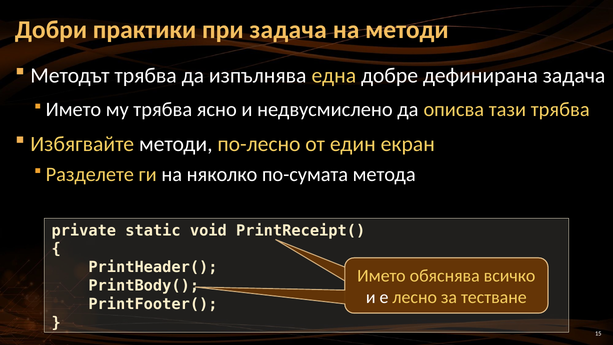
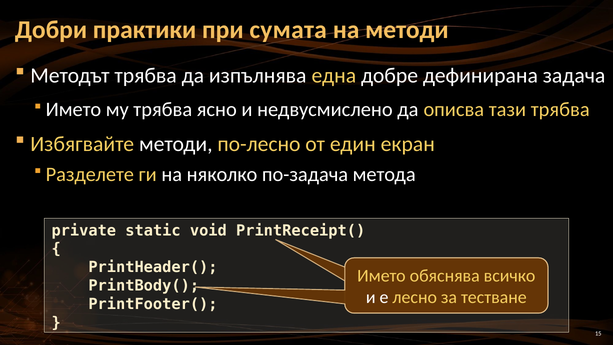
при задача: задача -> сумата (288, 30)
по-сумата: по-сумата -> по-задача (305, 174)
